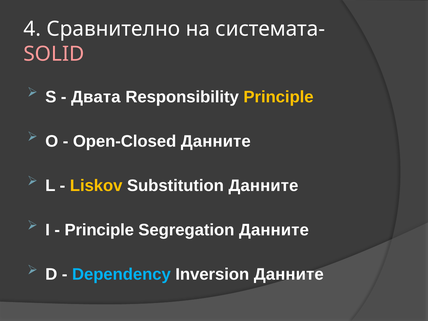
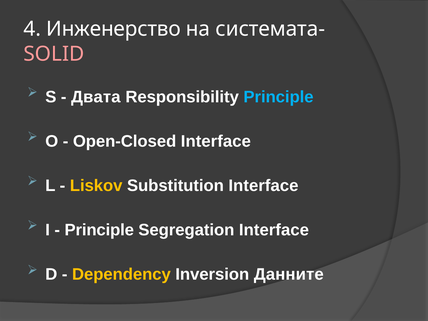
Сравнително: Сравнително -> Инженерство (113, 29)
Principle colour: yellow -> light blue (279, 97)
Open-Closed Данните: Данните -> Interface (216, 141)
Substitution Данните: Данните -> Interface (263, 186)
Segregation Данните: Данните -> Interface (274, 230)
Dependency colour: light blue -> yellow (121, 274)
